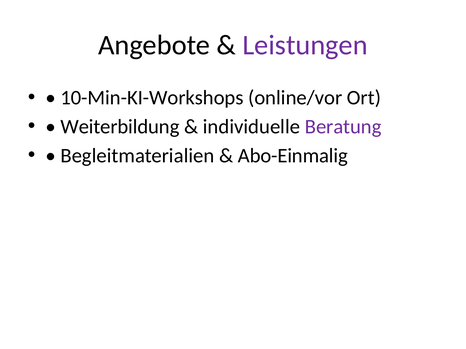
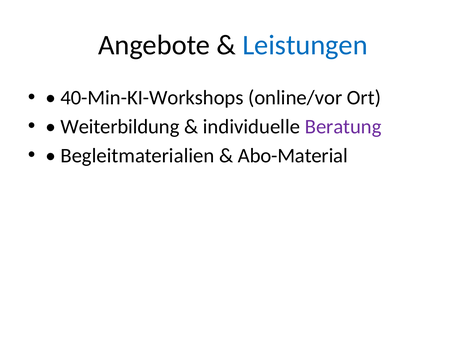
Leistungen colour: purple -> blue (305, 45)
10-Min-KI-Workshops: 10-Min-KI-Workshops -> 40-Min-KI-Workshops (152, 98)
Abo-Einmalig: Abo-Einmalig -> Abo-Material (293, 156)
